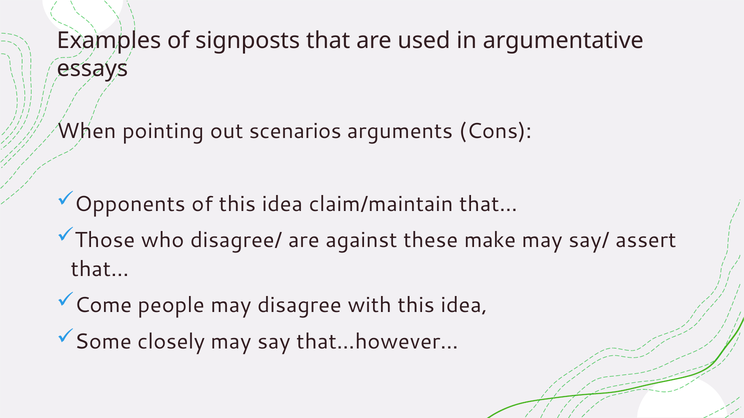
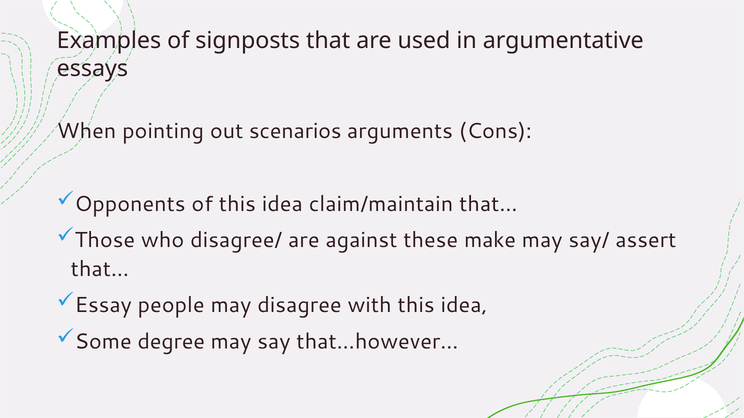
Come: Come -> Essay (103, 306)
closely: closely -> degree (171, 342)
